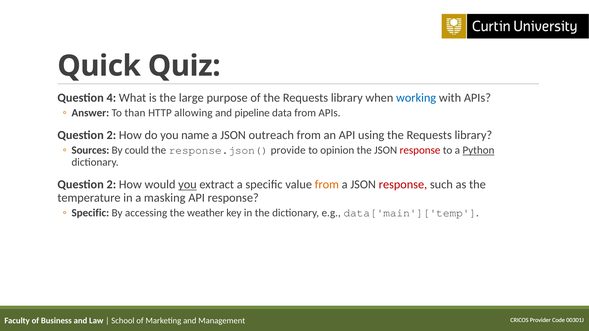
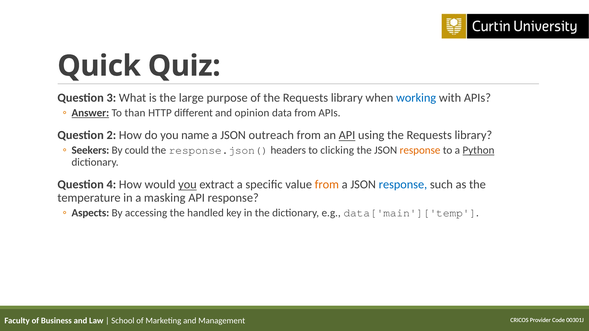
4: 4 -> 3 (111, 98)
Answer underline: none -> present (90, 113)
allowing: allowing -> different (194, 113)
pipeline: pipeline -> opinion (252, 113)
API underline: none -> present (347, 135)
Sources: Sources -> Seekers (90, 150)
provide: provide -> headers (288, 150)
opinion: opinion -> clicking (337, 150)
response colour: red -> orange (420, 150)
2: 2 -> 4 (111, 185)
response colour: red -> blue (403, 185)
Specific: Specific -> Aspects (90, 213)
weather: weather -> handled (205, 213)
